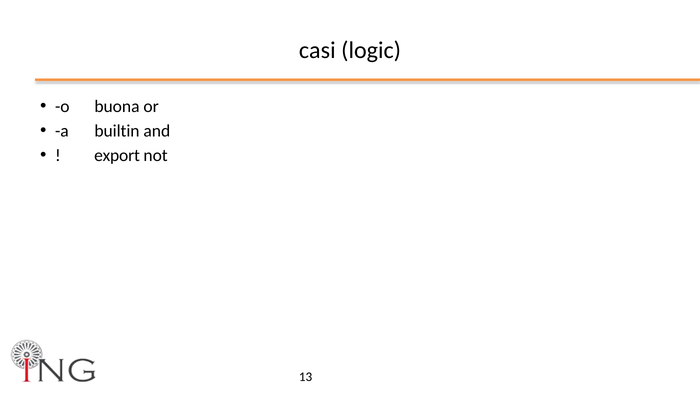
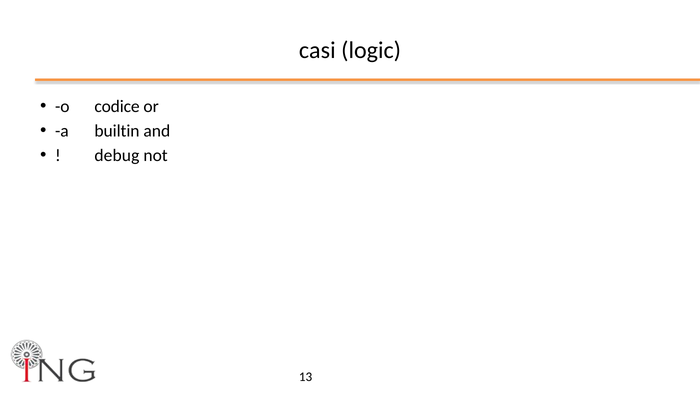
buona: buona -> codice (117, 106)
export: export -> debug (117, 155)
